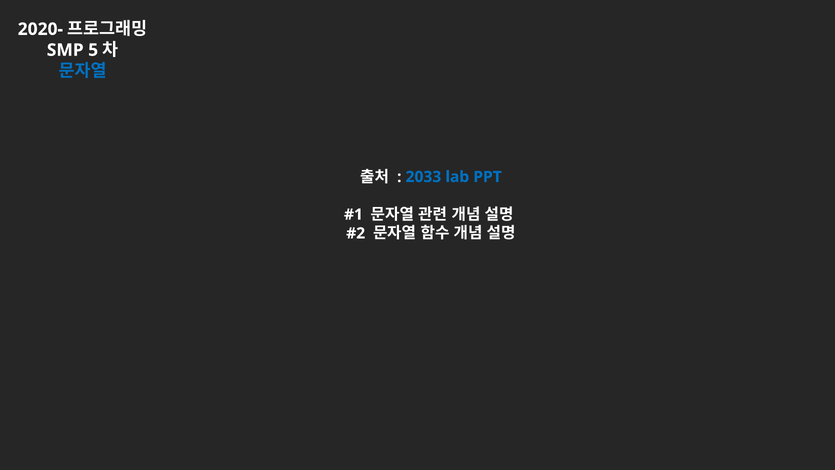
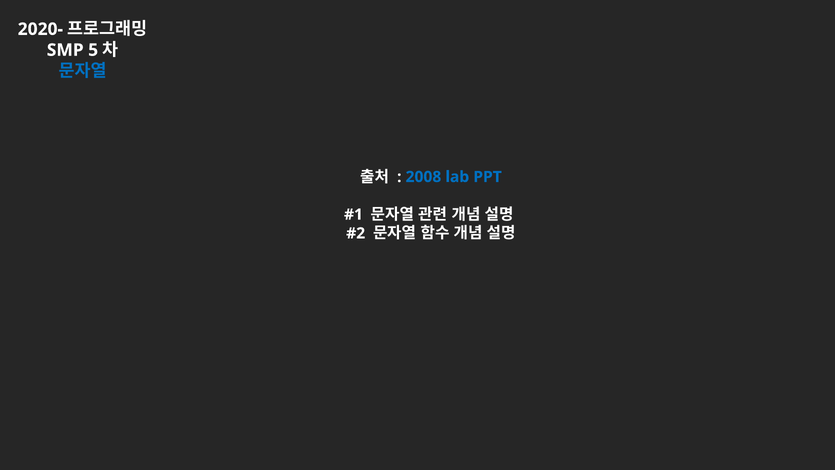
2033: 2033 -> 2008 (423, 177)
